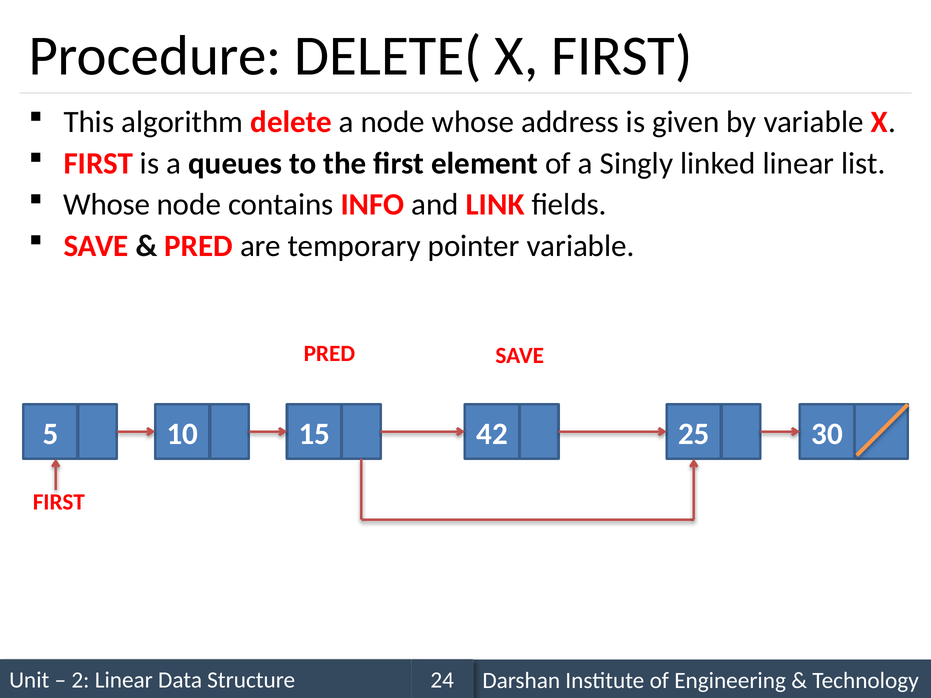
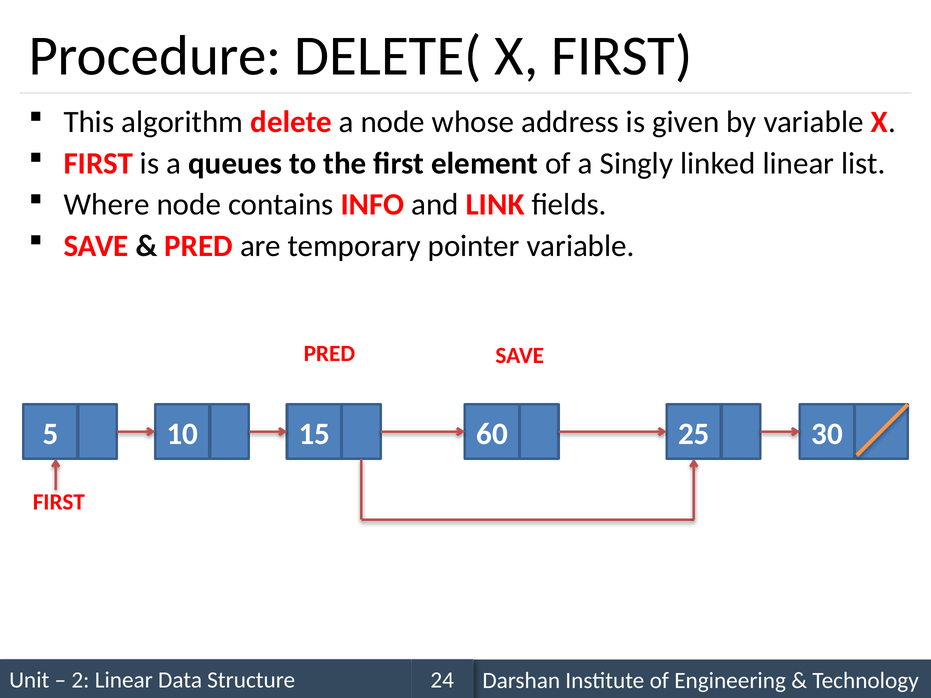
Whose: Whose -> Where (107, 205)
42: 42 -> 60 (492, 434)
